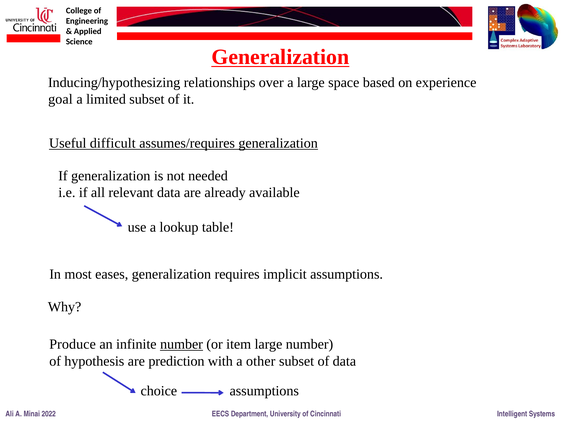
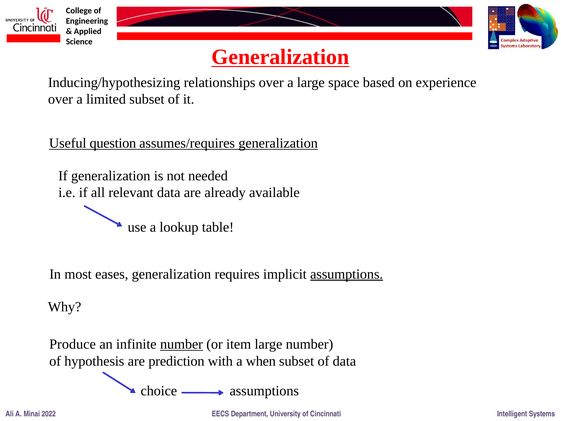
goal: goal -> over (61, 99)
difficult: difficult -> question (113, 143)
assumptions underline: none -> present (347, 274)
other: other -> when (261, 361)
